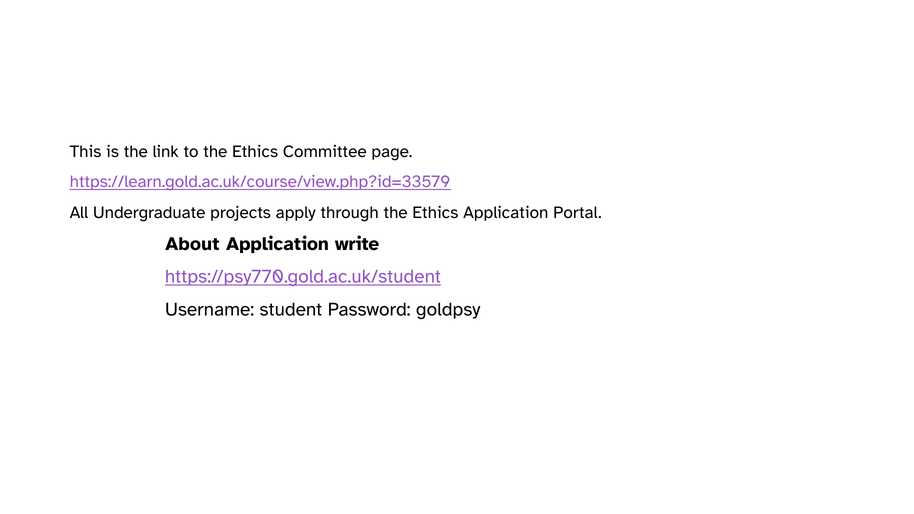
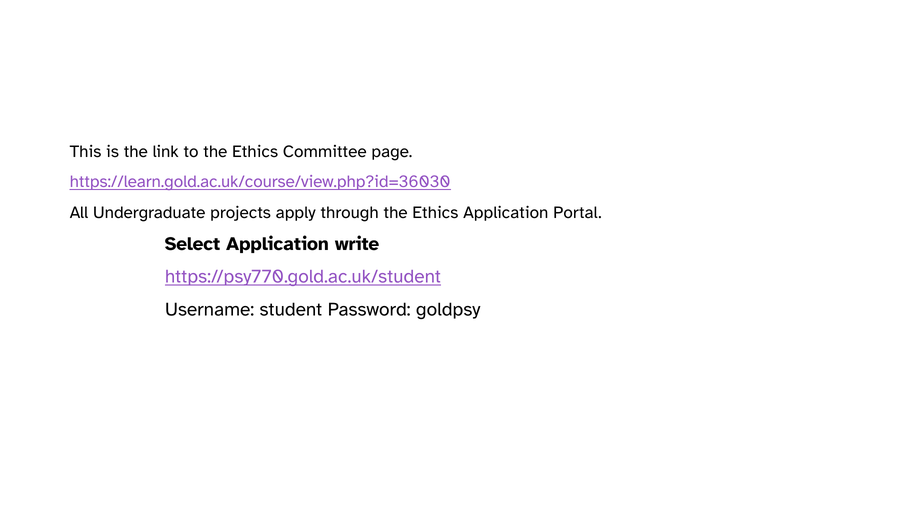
https://learn.gold.ac.uk/course/view.php?id=33579: https://learn.gold.ac.uk/course/view.php?id=33579 -> https://learn.gold.ac.uk/course/view.php?id=36030 (260, 182)
About: About -> Select (192, 244)
